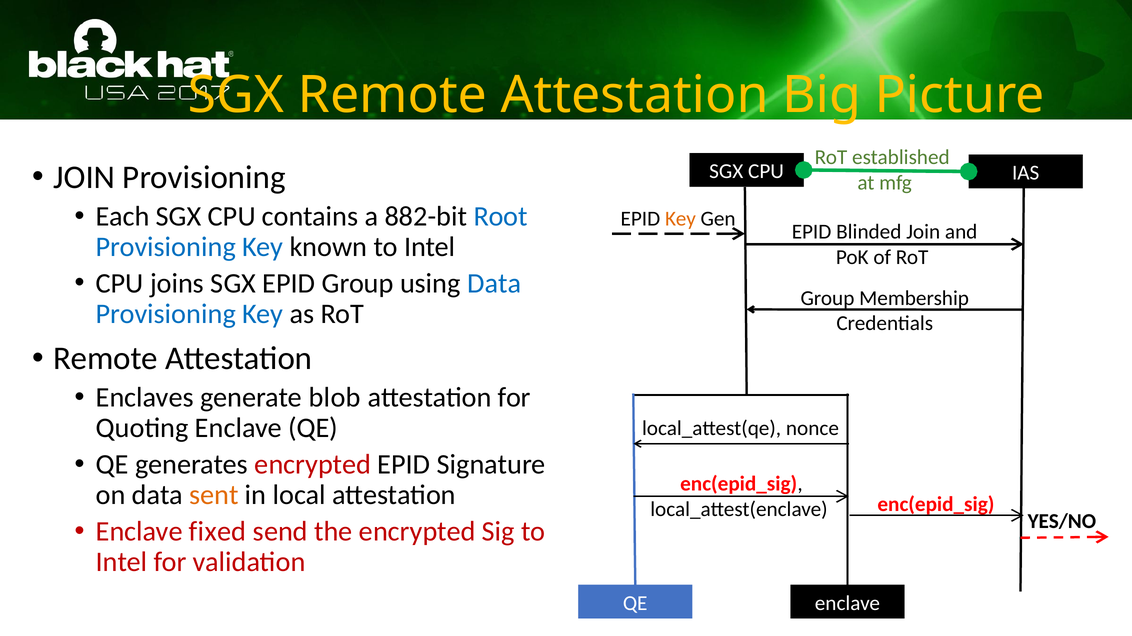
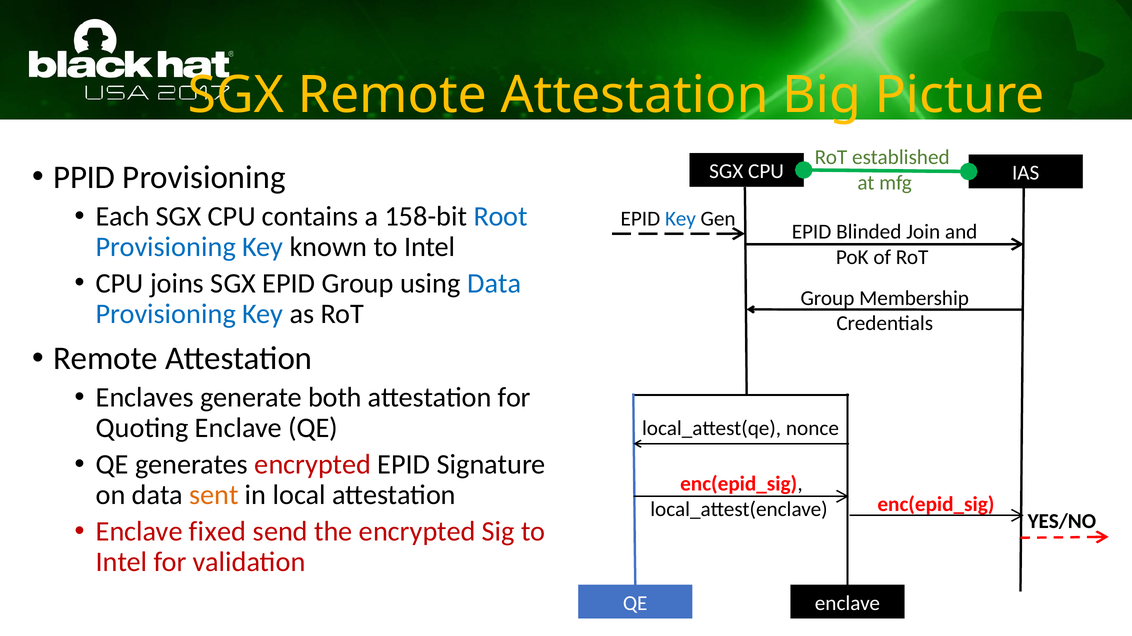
JOIN: JOIN -> PPID (84, 178)
882-bit: 882-bit -> 158-bit (426, 217)
Key colour: orange -> blue (680, 219)
blob: blob -> both (335, 398)
